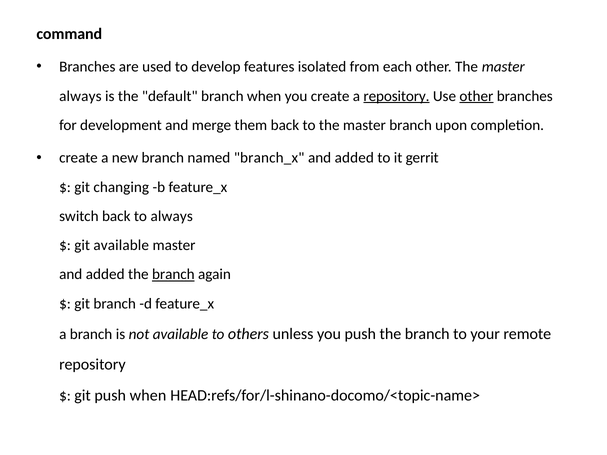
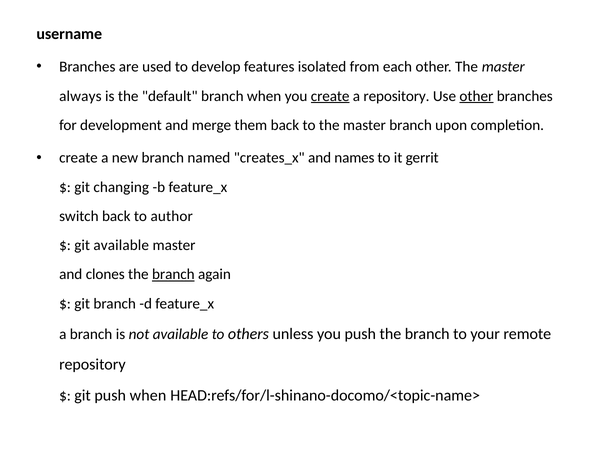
command: command -> username (69, 34)
create underline: none -> present (330, 96)
repository underline: present -> none (397, 96)
branch_x: branch_x -> creates_x (269, 158)
added: added -> names (354, 158)
to always: always -> author (172, 216)
added: added -> clones (105, 275)
